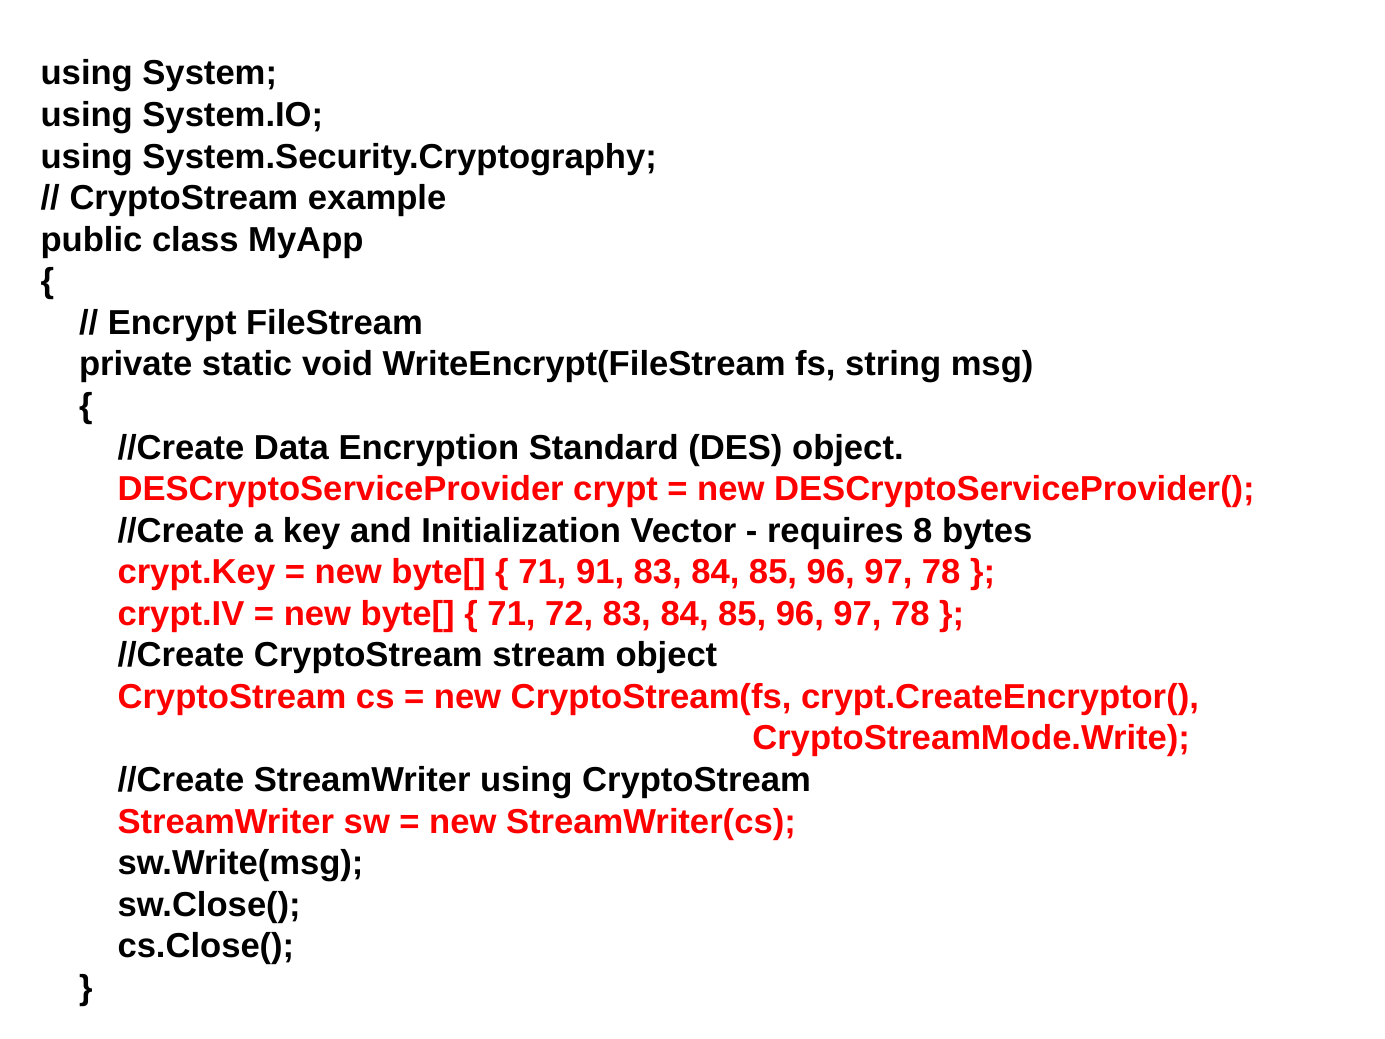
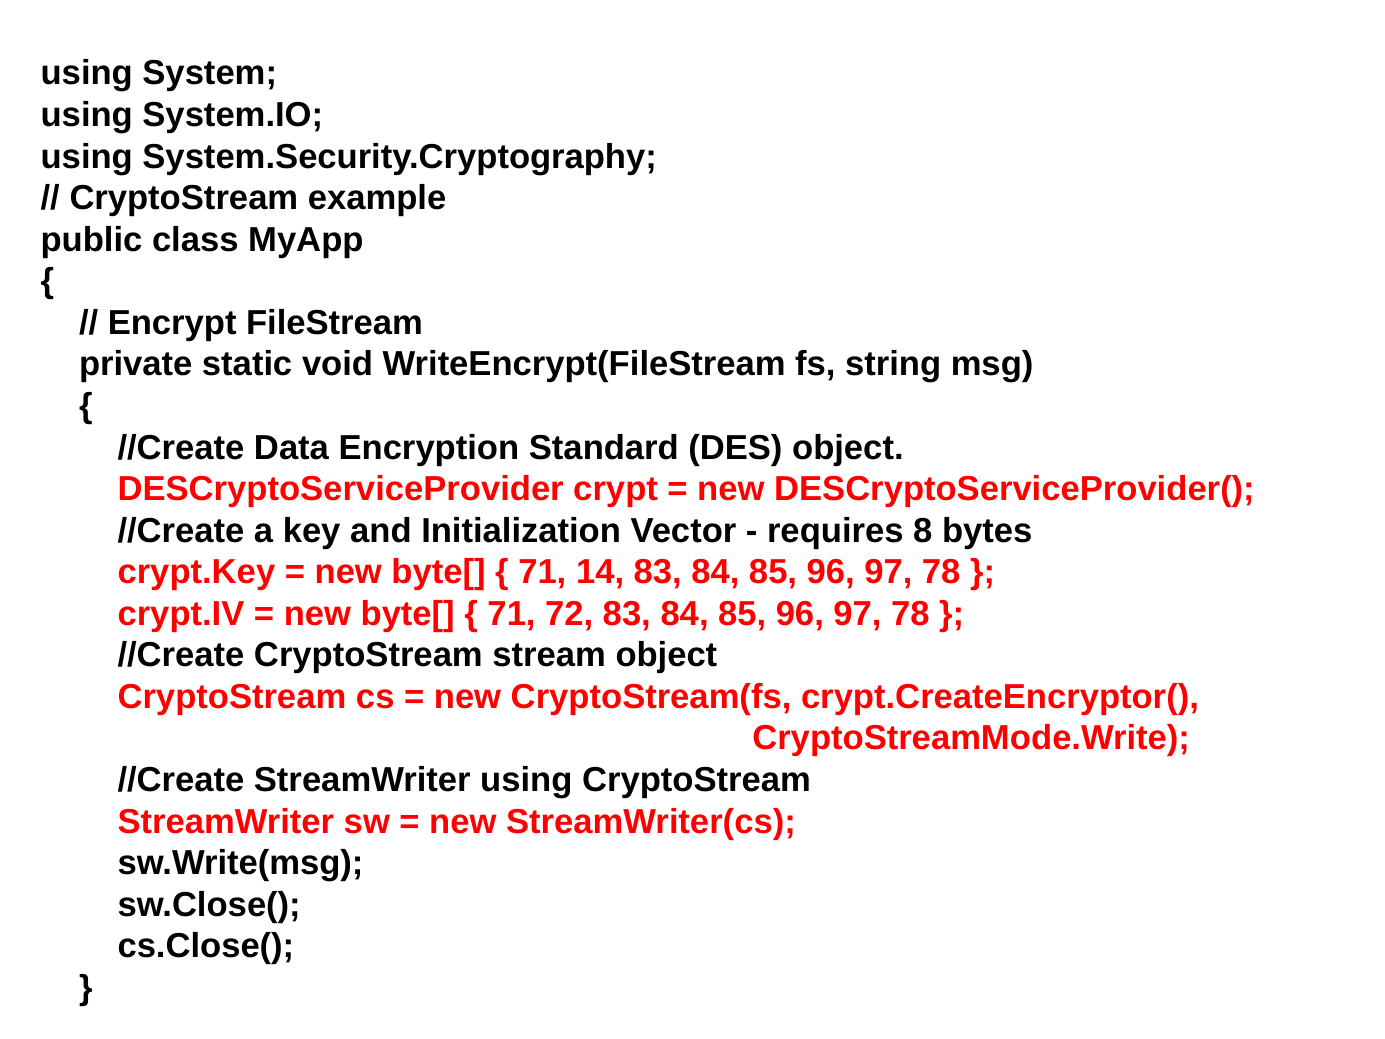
91: 91 -> 14 (600, 572)
